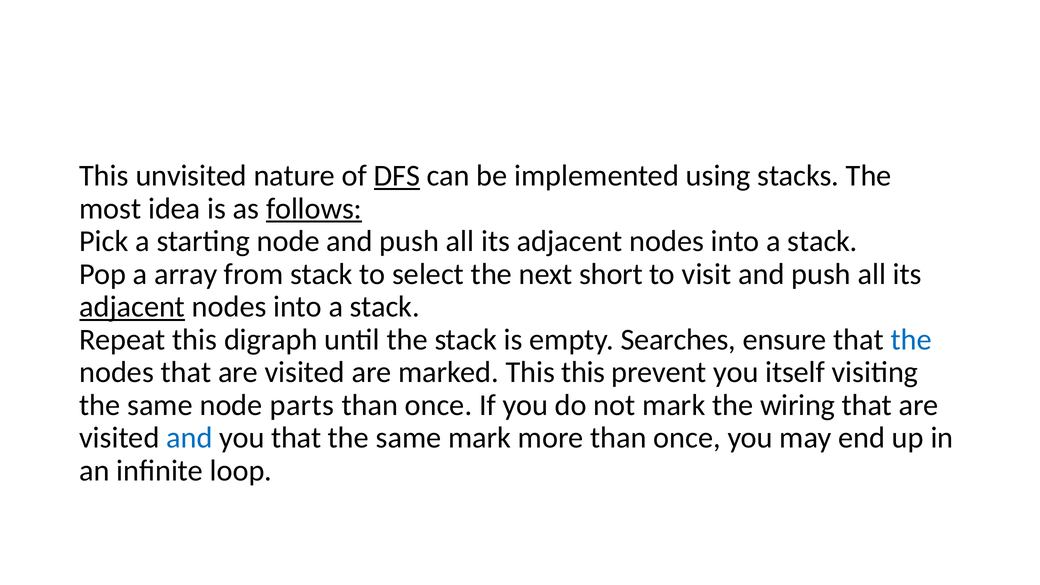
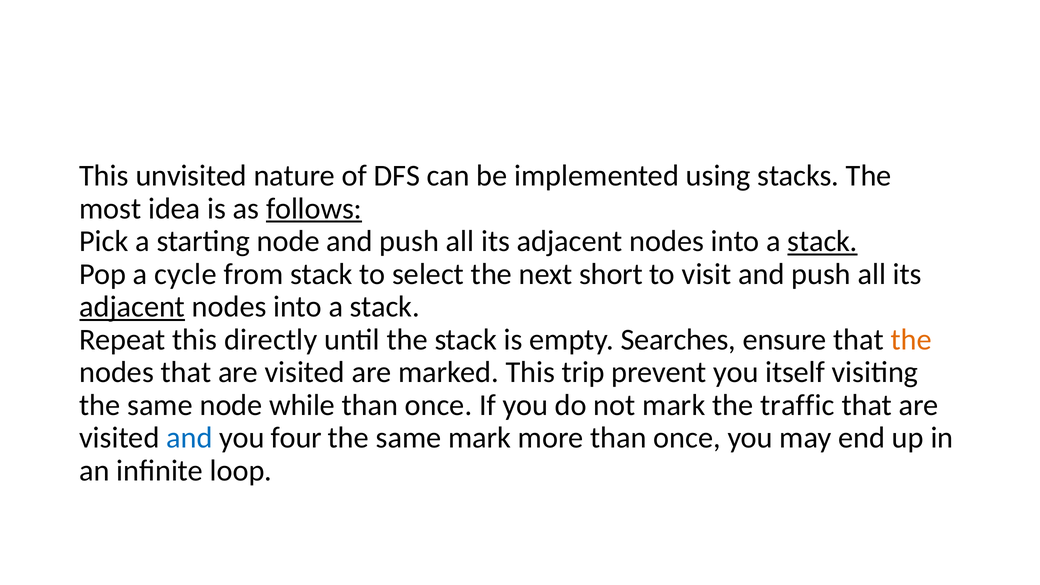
DFS underline: present -> none (397, 176)
stack underline: none -> present (823, 241)
array: array -> cycle (186, 274)
digraph: digraph -> directly (271, 340)
the colour: blue -> orange (911, 340)
This this: this -> trip (583, 372)
parts: parts -> while (302, 405)
wiring: wiring -> traffic (797, 405)
you that: that -> four (296, 438)
